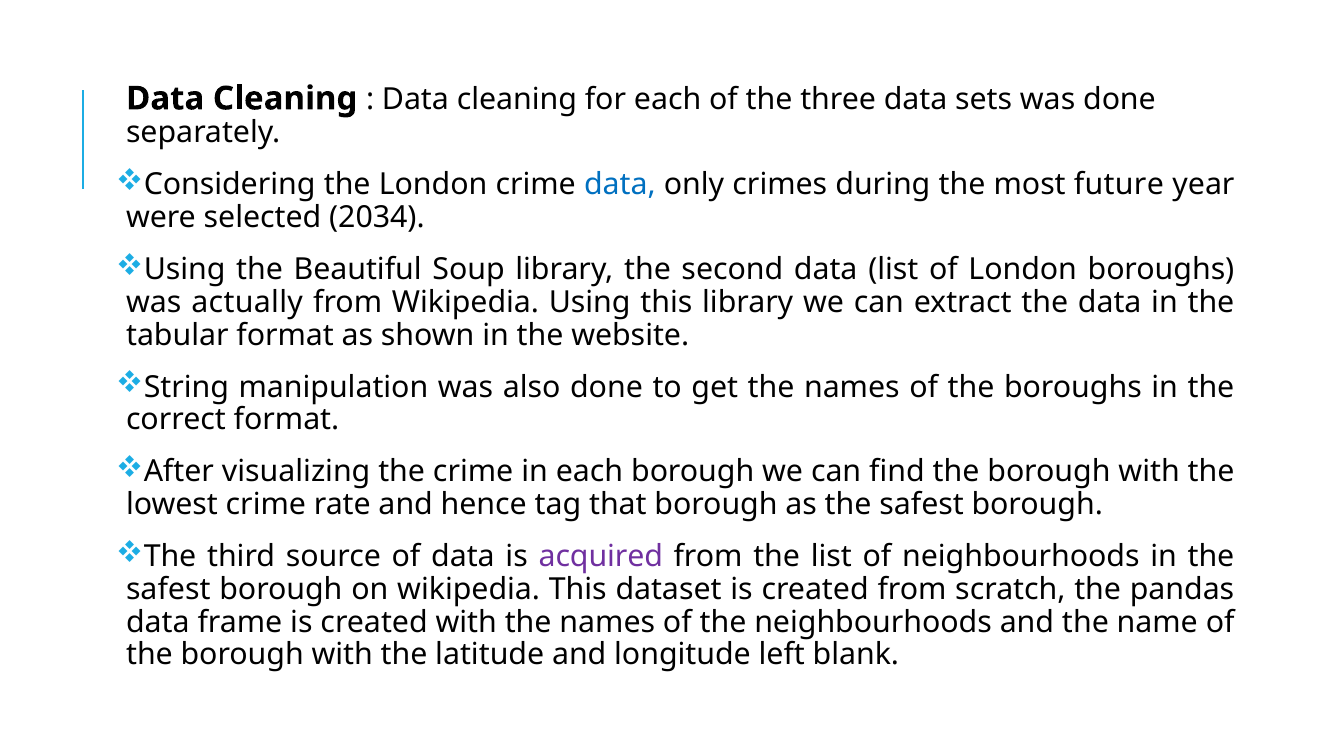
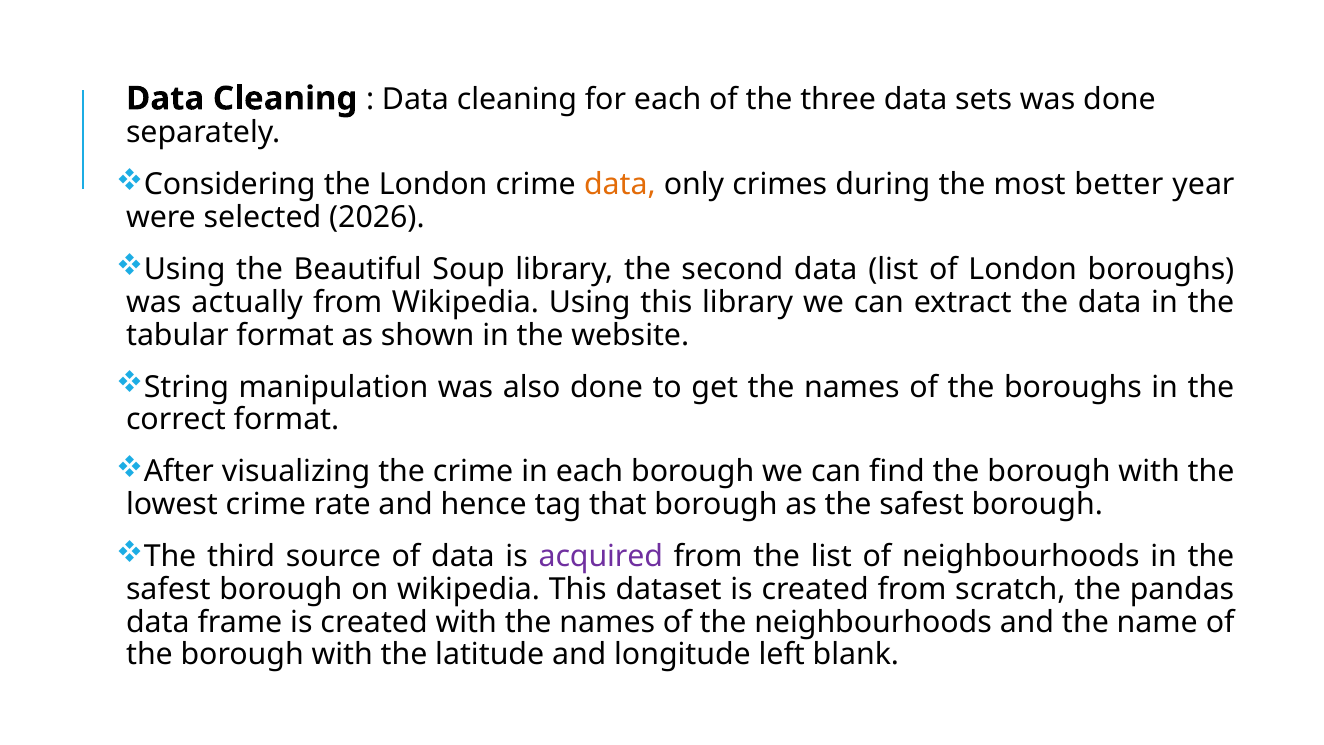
data colour: blue -> orange (620, 185)
future: future -> better (1119, 185)
2034: 2034 -> 2026 (377, 217)
